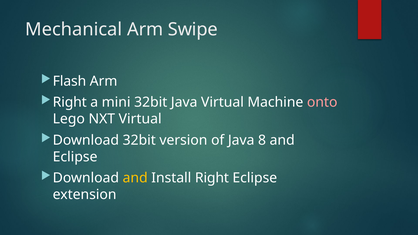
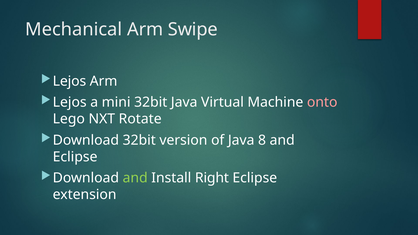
Flash: Flash -> Lejos (69, 81)
Right: Right -> Lejos (70, 102)
NXT Virtual: Virtual -> Rotate (140, 119)
and colour: yellow -> light green (135, 178)
